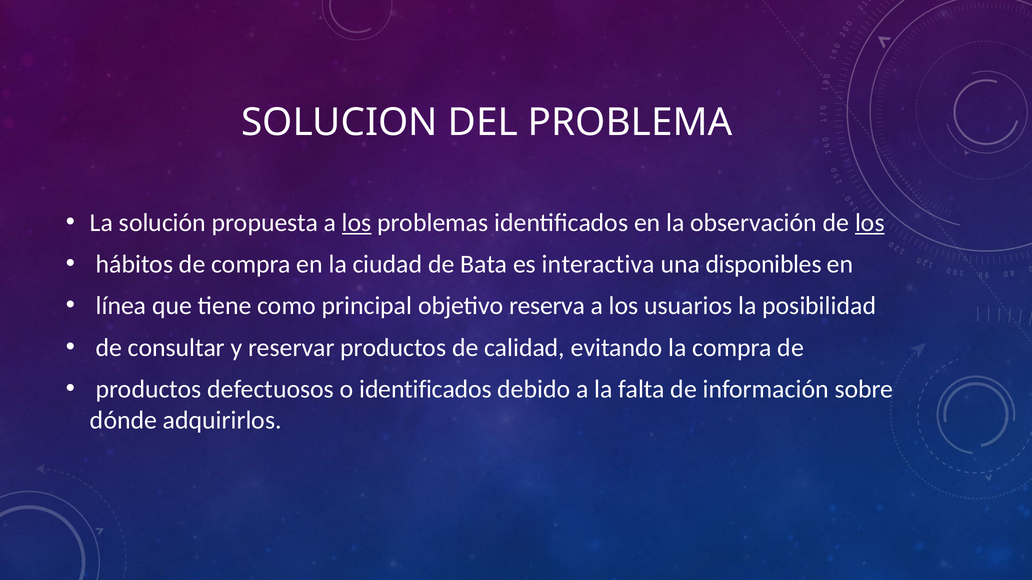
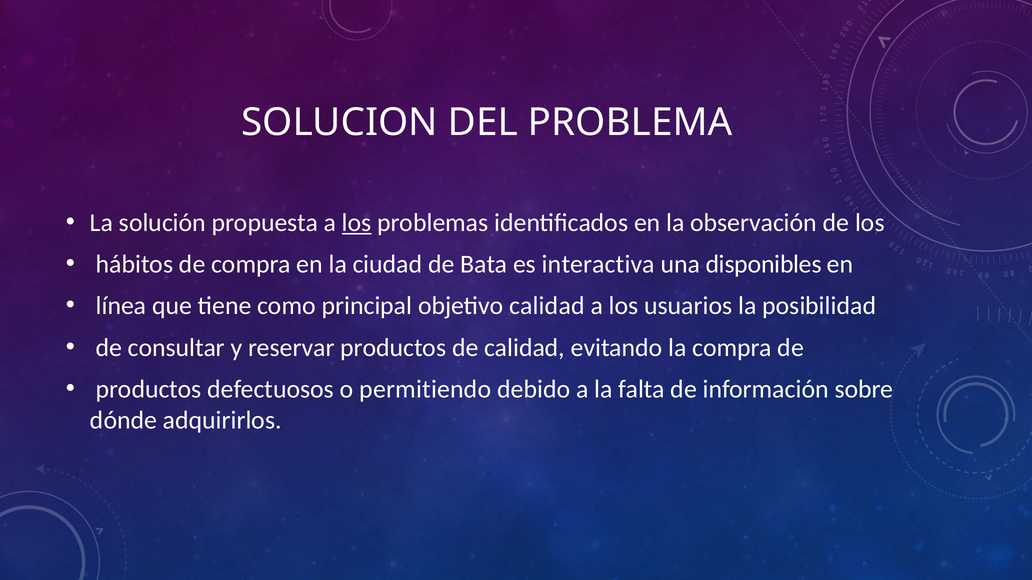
los underline: present -> none (870, 223)
objetivo reserva: reserva -> calidad (547, 306)
o identificados: identificados -> permitiendo (425, 390)
